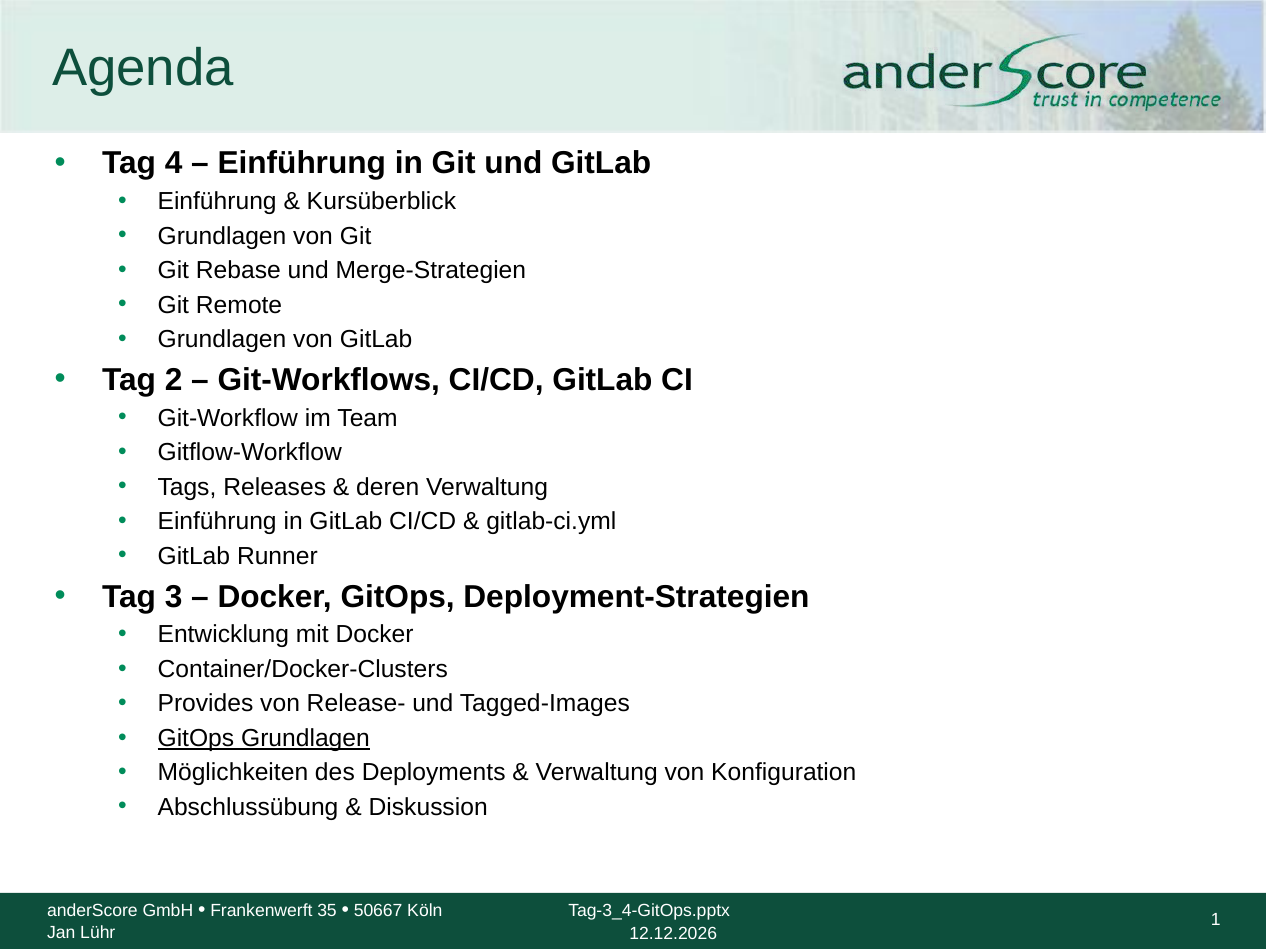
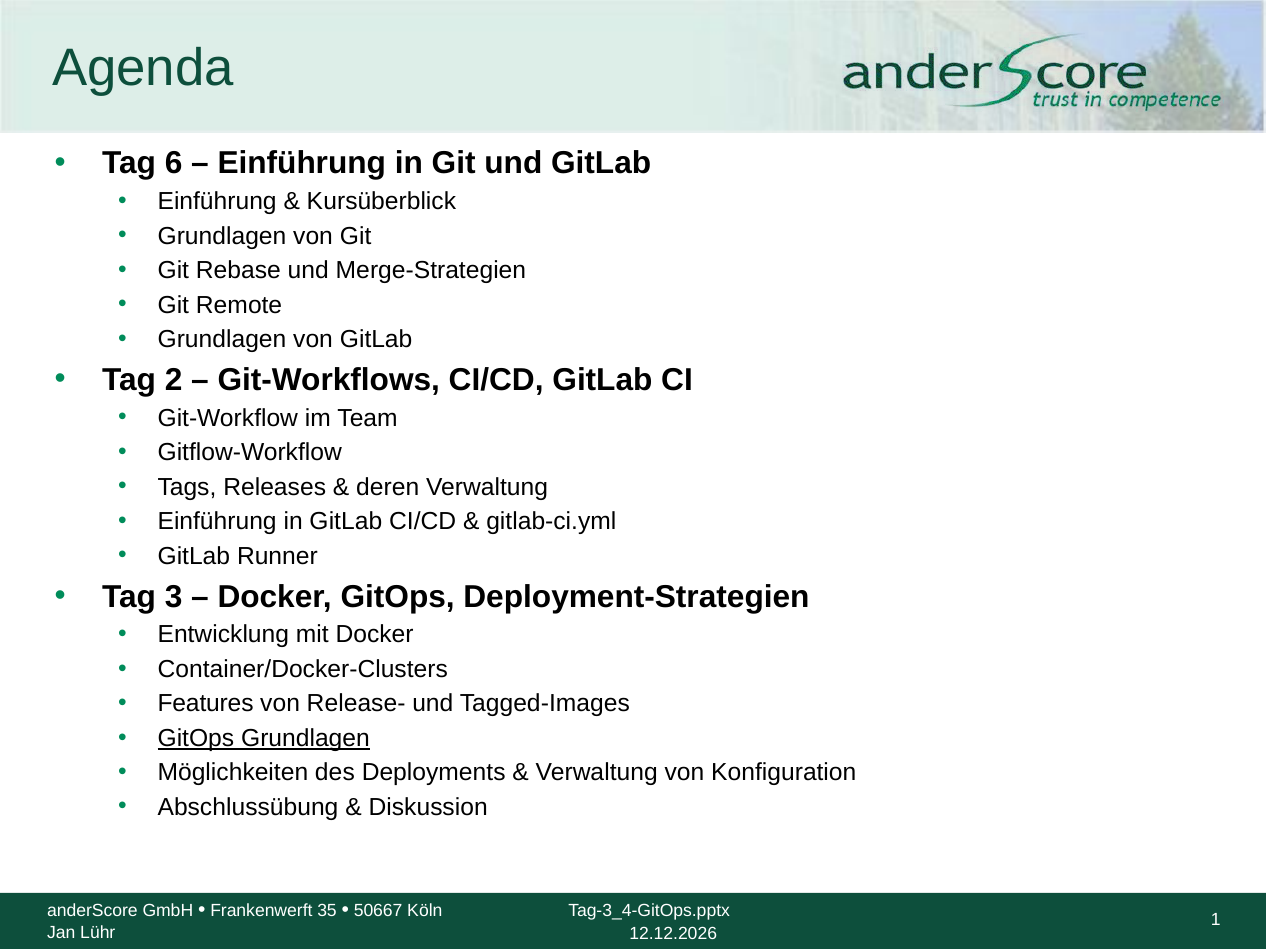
4: 4 -> 6 (174, 163)
Provides: Provides -> Features (206, 704)
